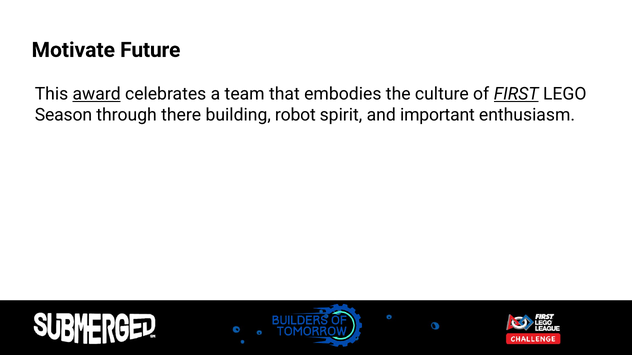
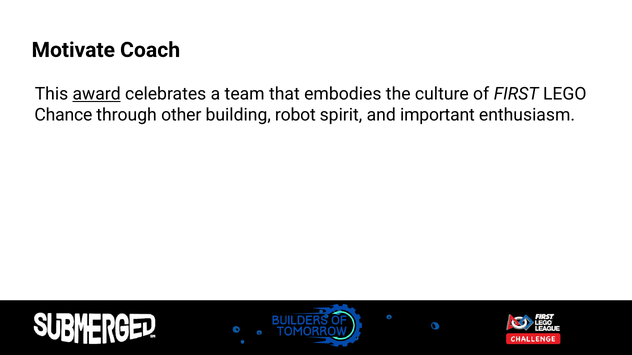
Future: Future -> Coach (150, 50)
FIRST underline: present -> none (516, 94)
Season: Season -> Chance (63, 115)
there: there -> other (181, 115)
